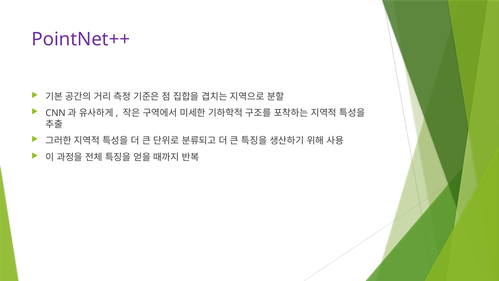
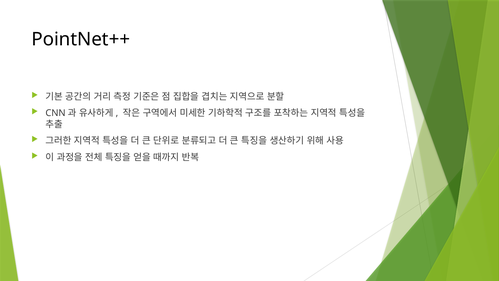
PointNet++ colour: purple -> black (81, 39)
